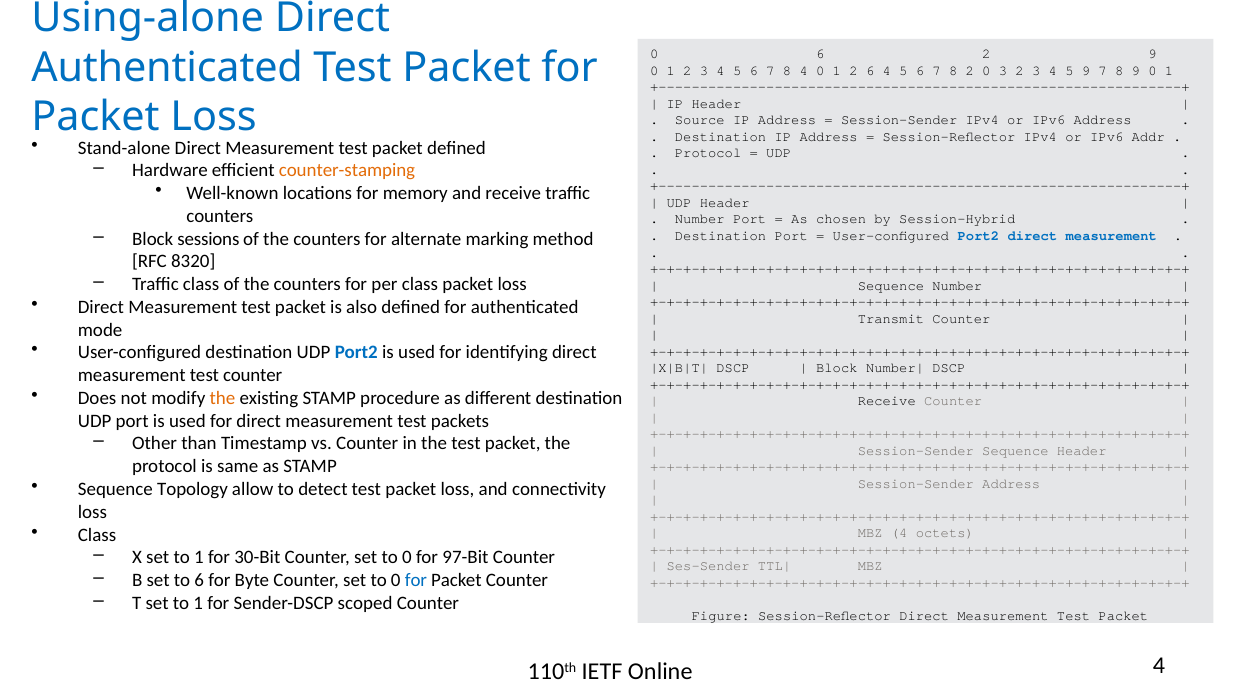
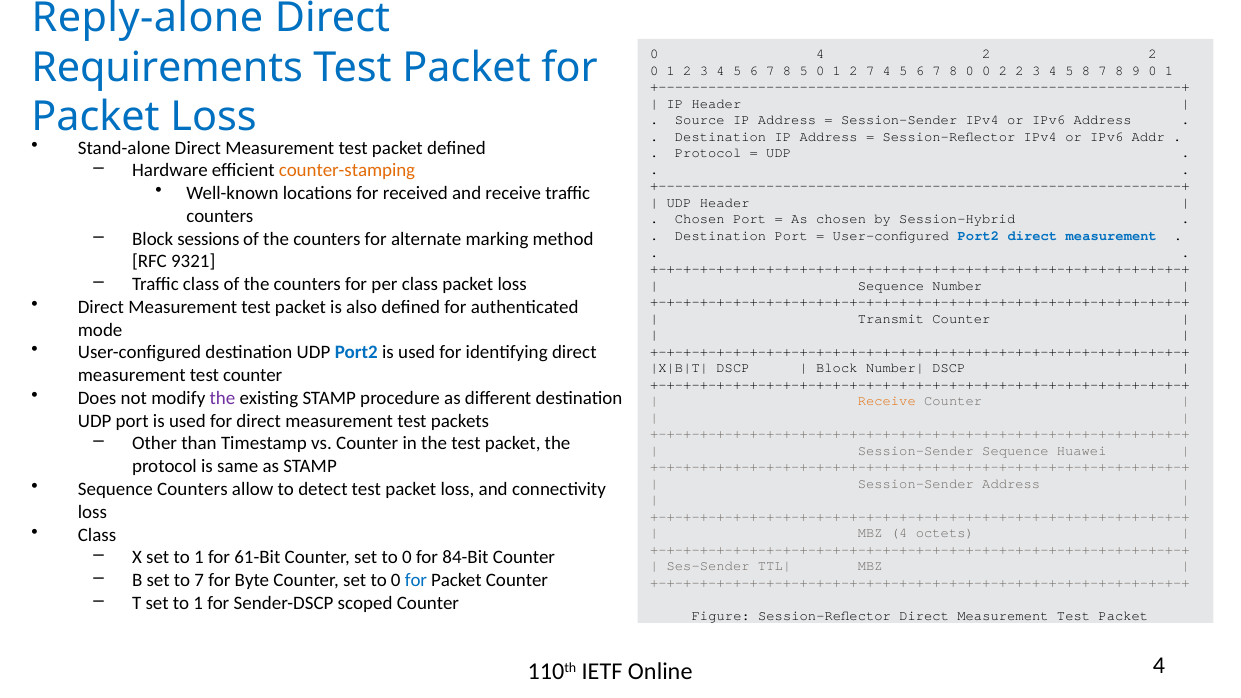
Using-alone: Using-alone -> Reply-alone (147, 18)
0 6: 6 -> 4 (820, 54)
9: 9 -> 2 (1152, 54)
Authenticated: Authenticated -> Requirements (167, 67)
8 4: 4 -> 5 (804, 71)
2 6: 6 -> 7 (870, 71)
8 2: 2 -> 0 (970, 71)
0 3: 3 -> 2 (1003, 71)
5 9: 9 -> 8 (1086, 71)
memory: memory -> received (415, 193)
Number: Number -> Chosen (700, 219)
8320: 8320 -> 9321 (193, 262)
the colour: orange -> purple (222, 398)
Receive colour: black -> orange (887, 401)
Sequence Header: Header -> Huawei (1082, 451)
Sequence Topology: Topology -> Counters (192, 489)
30-Bit: 30-Bit -> 61-Bit (257, 558)
97-Bit: 97-Bit -> 84-Bit (465, 558)
to 6: 6 -> 7 (199, 580)
